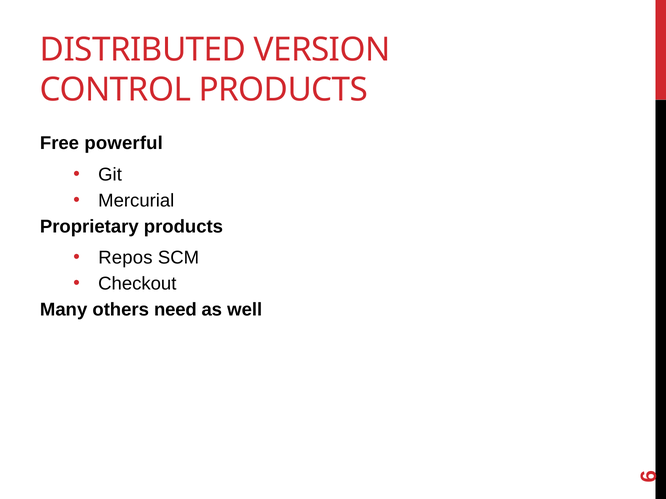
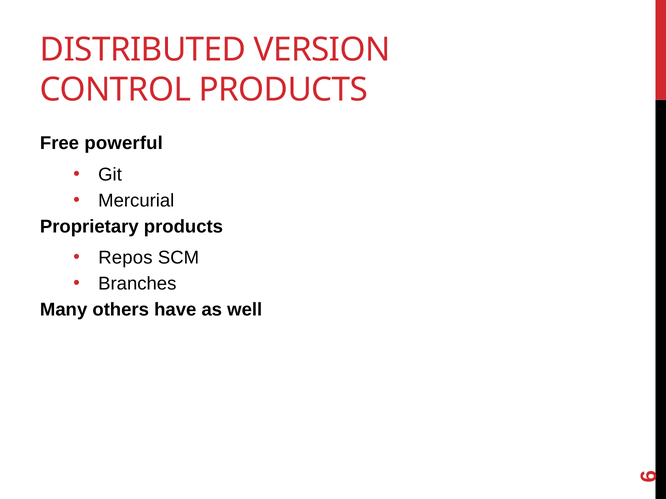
Checkout: Checkout -> Branches (137, 284)
need: need -> have (175, 310)
